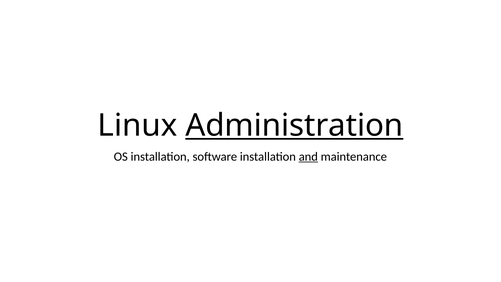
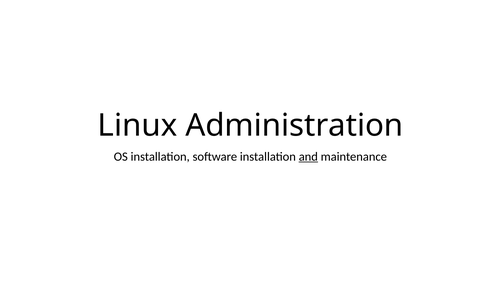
Administration underline: present -> none (294, 125)
